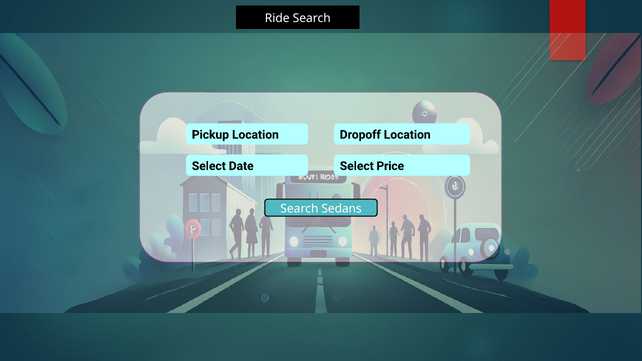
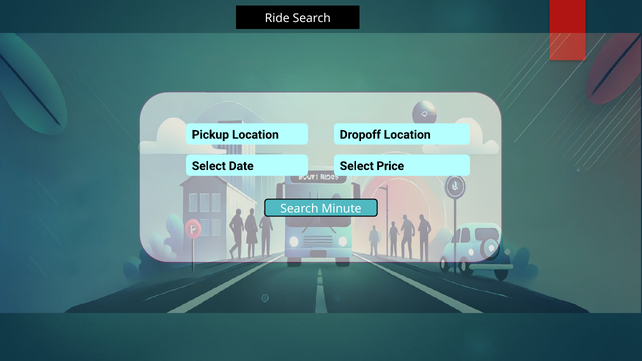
Sedans: Sedans -> Minute (342, 209)
